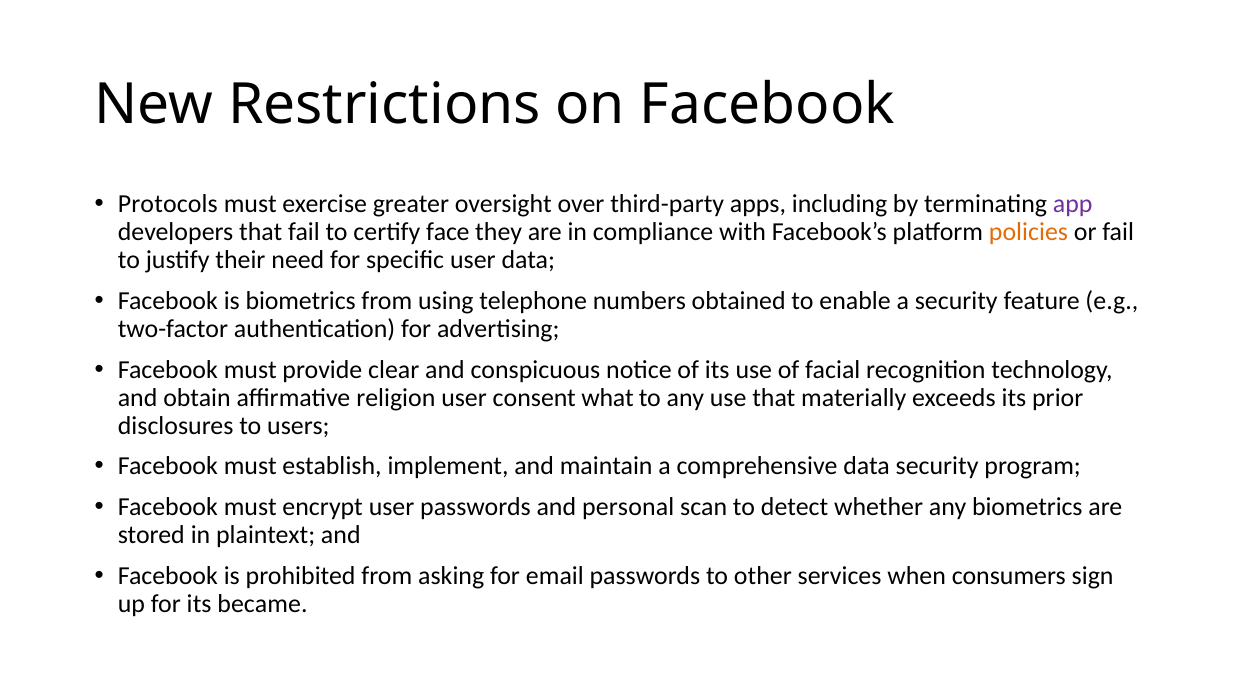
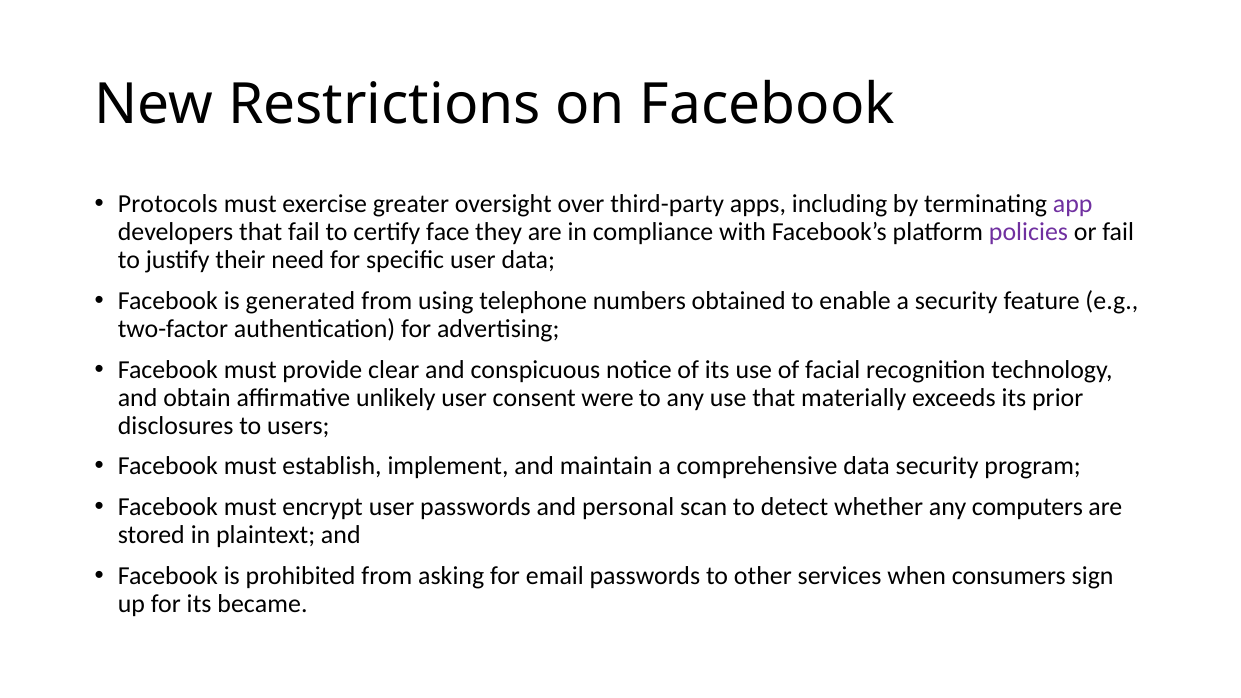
policies colour: orange -> purple (1028, 232)
is biometrics: biometrics -> generated (300, 301)
religion: religion -> unlikely (396, 398)
what: what -> were (607, 398)
any biometrics: biometrics -> computers (1027, 507)
